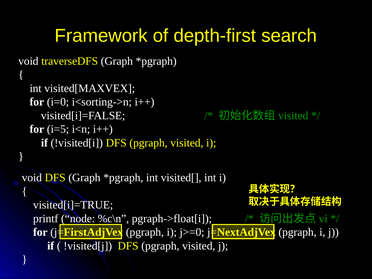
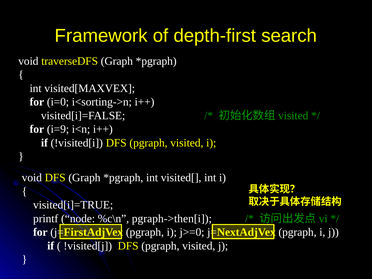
i=5: i=5 -> i=9 (58, 129)
pgraph->float[i: pgraph->float[i -> pgraph->then[i (172, 219)
